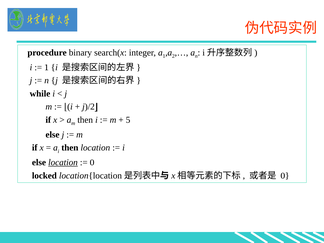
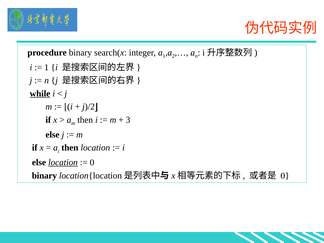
while underline: none -> present (40, 94)
5: 5 -> 3 (128, 120)
locked: locked -> binary (44, 176)
